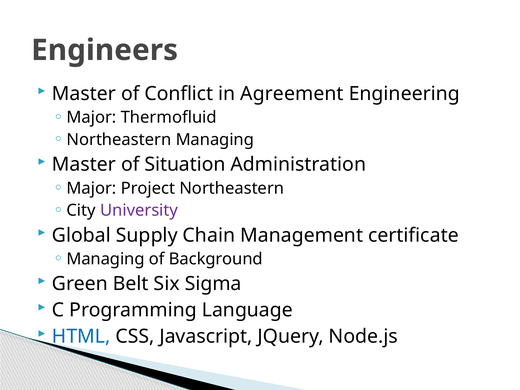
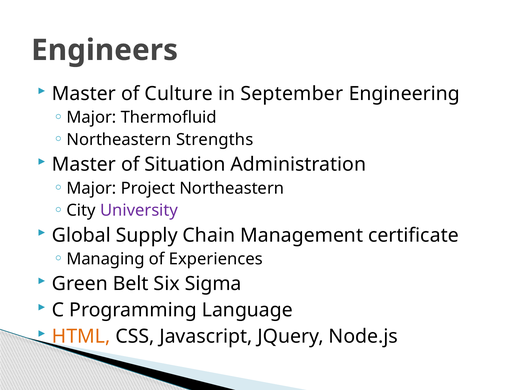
Conflict: Conflict -> Culture (179, 94)
Agreement: Agreement -> September (292, 94)
Northeastern Managing: Managing -> Strengths (215, 140)
Background: Background -> Experiences (216, 259)
HTML colour: blue -> orange (81, 336)
